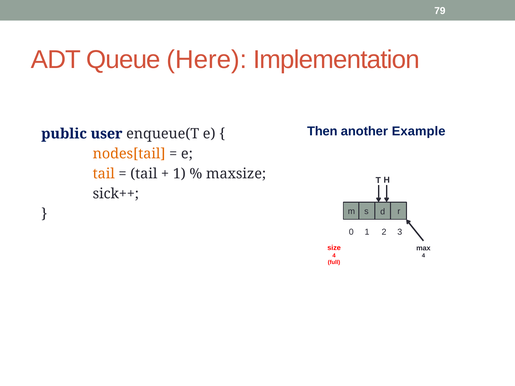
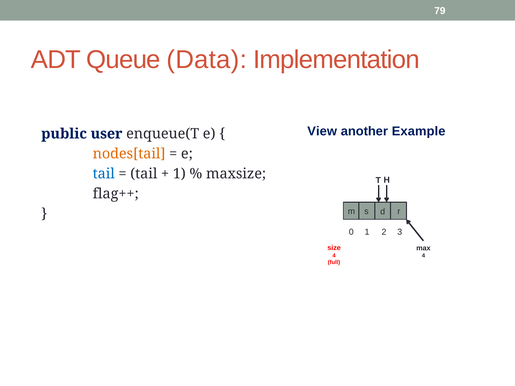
Here: Here -> Data (207, 60)
Then: Then -> View (322, 131)
tail colour: orange -> blue (104, 174)
sick++: sick++ -> flag++ (116, 194)
